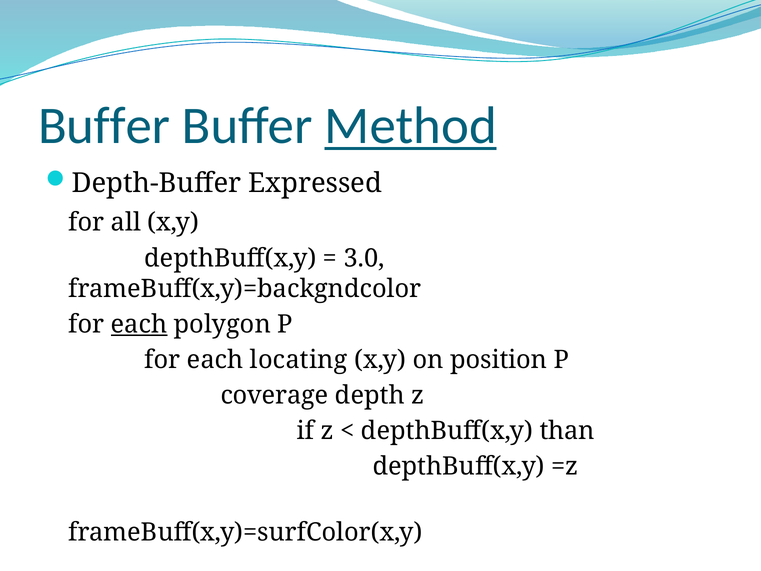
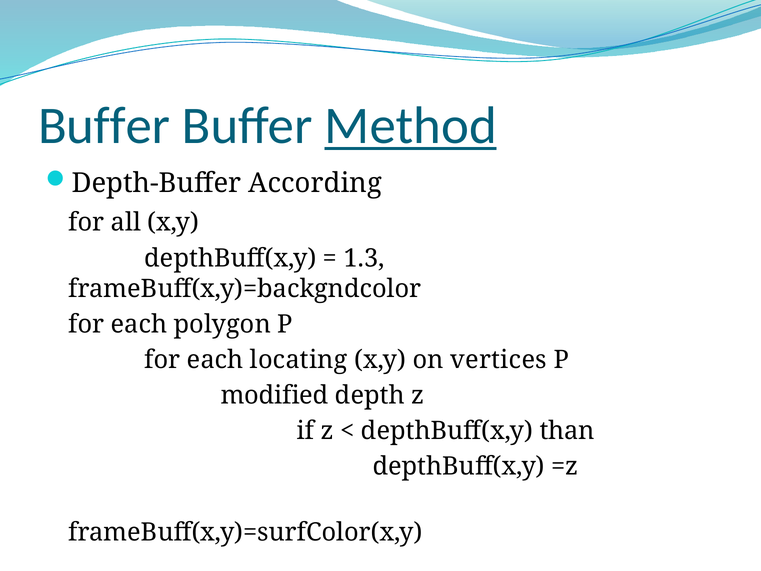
Expressed: Expressed -> According (315, 183)
3.0: 3.0 -> 1.3 (364, 258)
each underline: present -> none (139, 324)
position: position -> vertices (499, 360)
coverage: coverage -> modified (275, 395)
